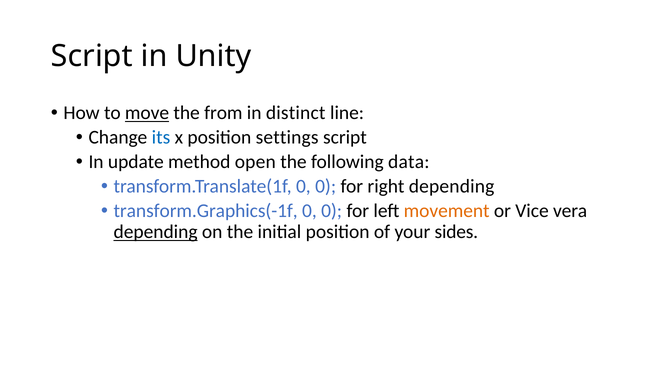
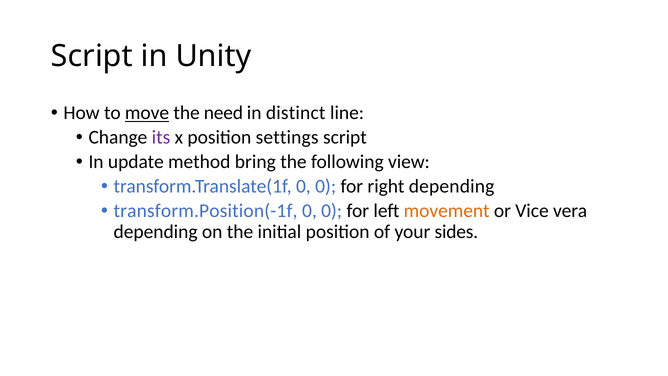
from: from -> need (223, 113)
its colour: blue -> purple (161, 137)
open: open -> bring (255, 162)
data: data -> view (409, 162)
transform.Graphics(-1f: transform.Graphics(-1f -> transform.Position(-1f (206, 211)
depending underline: present -> none (156, 232)
